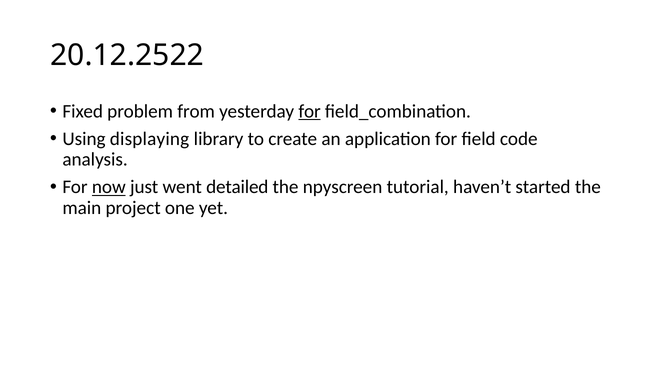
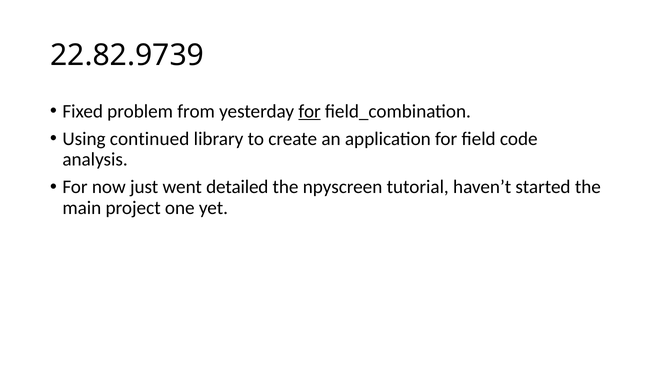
20.12.2522: 20.12.2522 -> 22.82.9739 (127, 55)
displaying: displaying -> continued (150, 139)
now underline: present -> none (109, 187)
